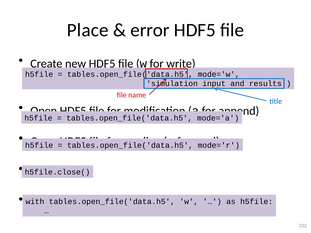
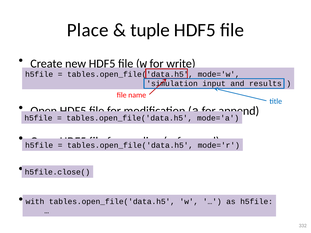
error: error -> tuple (150, 30)
